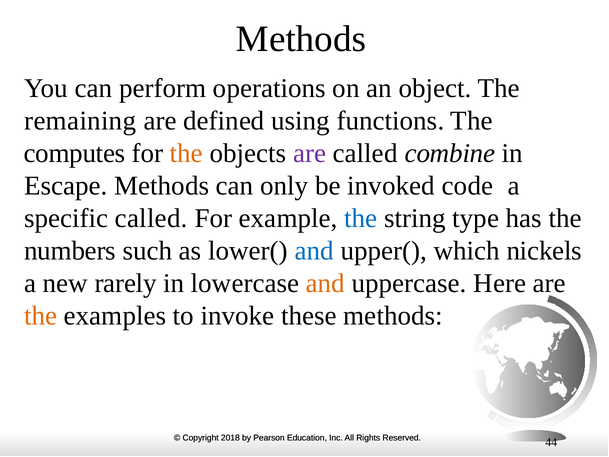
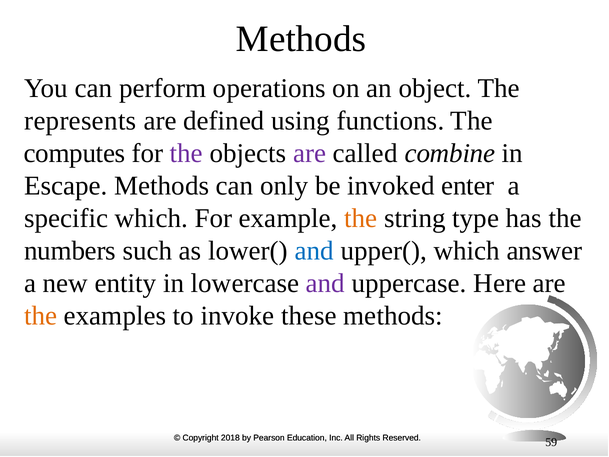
remaining: remaining -> represents (80, 121)
the colour: orange -> purple (186, 153)
code: code -> enter (468, 186)
specific called: called -> which (151, 218)
the colour: blue -> orange (361, 218)
nickels: nickels -> answer (544, 251)
rarely: rarely -> entity (125, 283)
and colour: orange -> purple (325, 283)
44: 44 -> 59 (551, 442)
